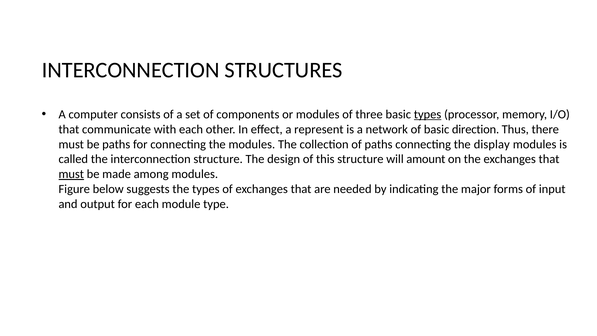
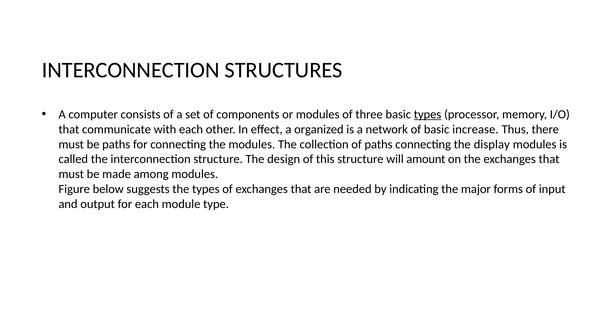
represent: represent -> organized (319, 129)
direction: direction -> increase (475, 129)
must underline: present -> none (71, 174)
